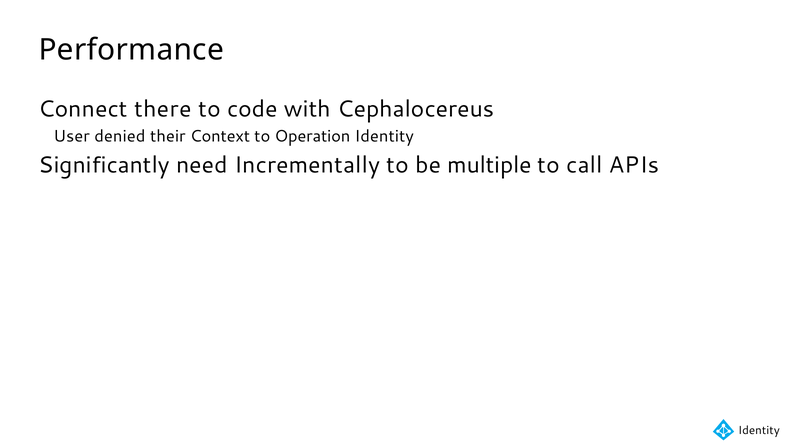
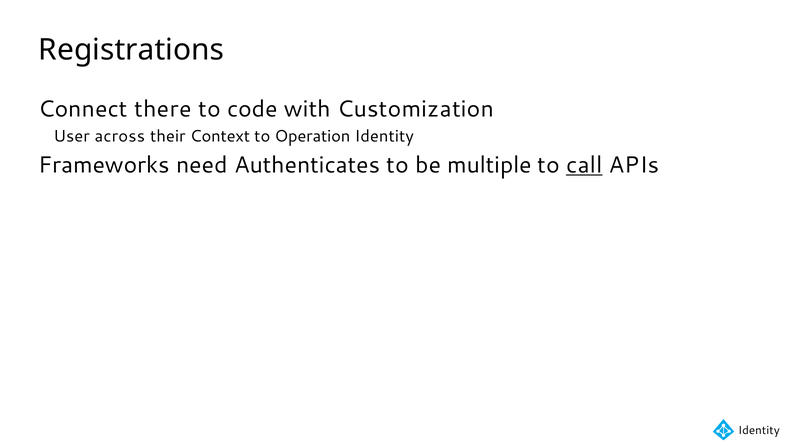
Performance: Performance -> Registrations (131, 50)
Cephalocereus: Cephalocereus -> Customization (416, 109)
denied: denied -> across (120, 136)
Significantly: Significantly -> Frameworks (104, 165)
Incrementally: Incrementally -> Authenticates (307, 165)
call underline: none -> present (584, 165)
